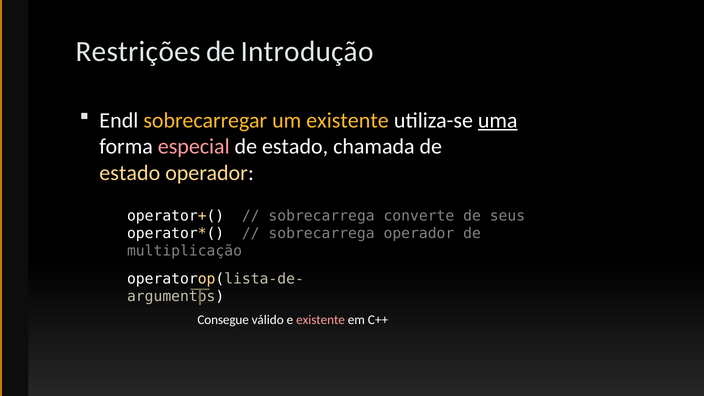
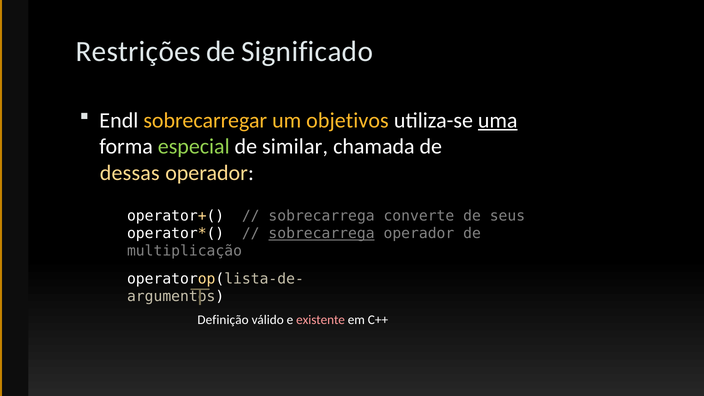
Introdução: Introdução -> Significado (307, 52)
um existente: existente -> objetivos (347, 120)
especial colour: pink -> light green (194, 147)
estado: estado -> similar (295, 147)
estado: estado -> dessas (130, 173)
sobrecarrega underline: none -> present (322, 234)
Consegue: Consegue -> Definição (223, 320)
